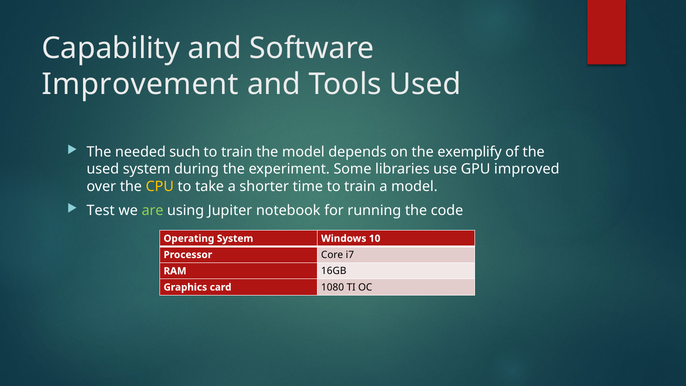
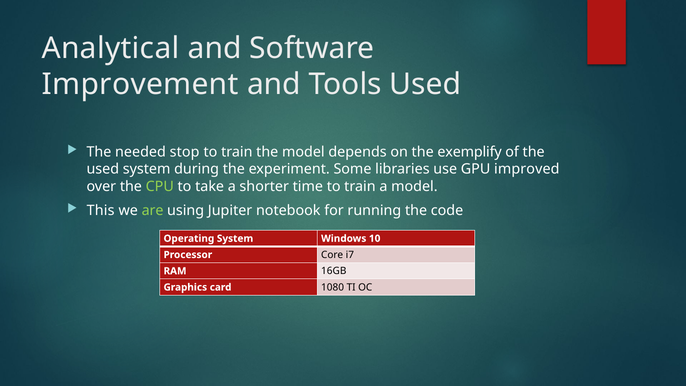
Capability: Capability -> Analytical (111, 48)
such: such -> stop (185, 152)
CPU colour: yellow -> light green (160, 186)
Test: Test -> This (101, 211)
